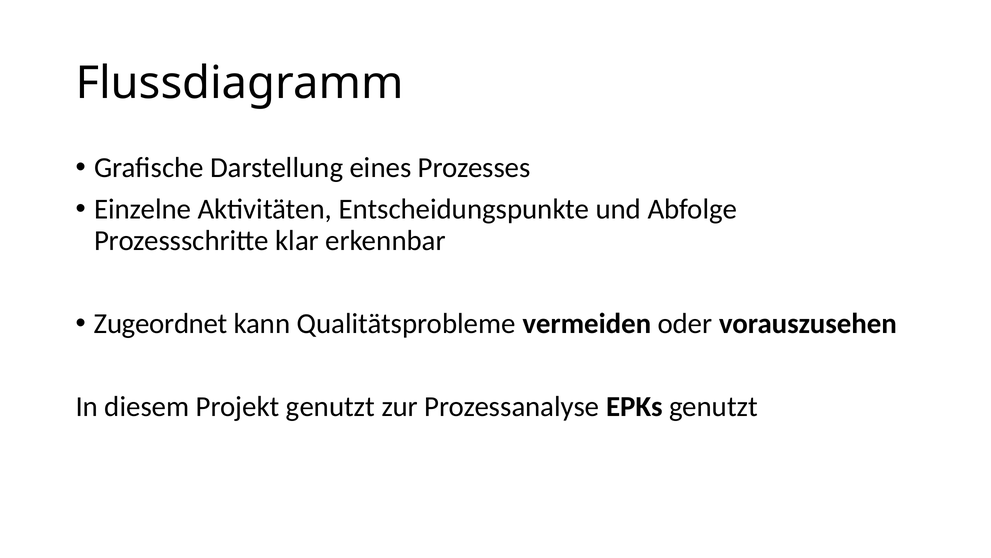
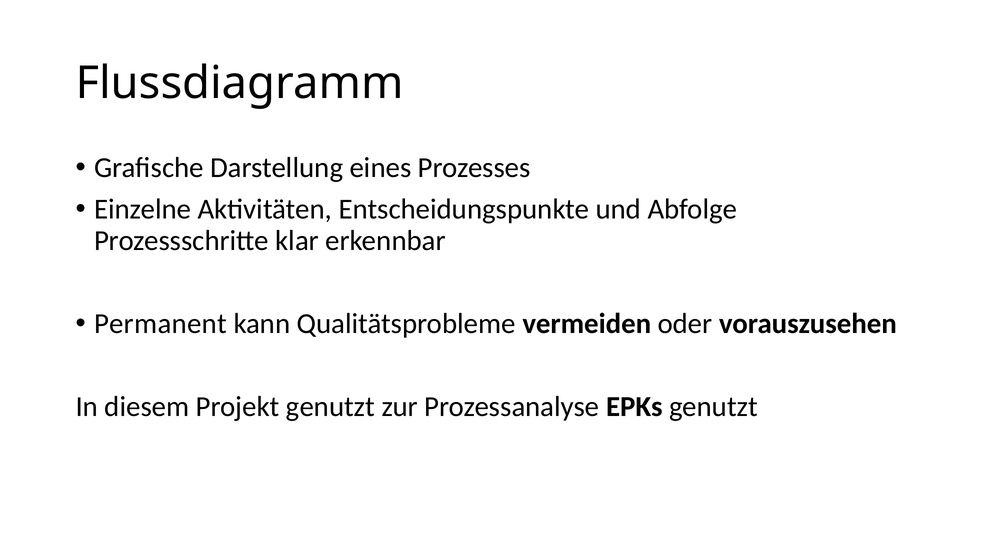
Zugeordnet: Zugeordnet -> Permanent (160, 323)
